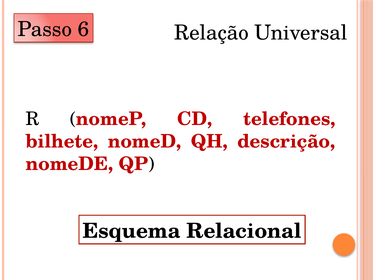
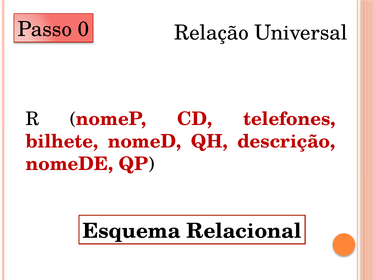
6: 6 -> 0 (83, 29)
